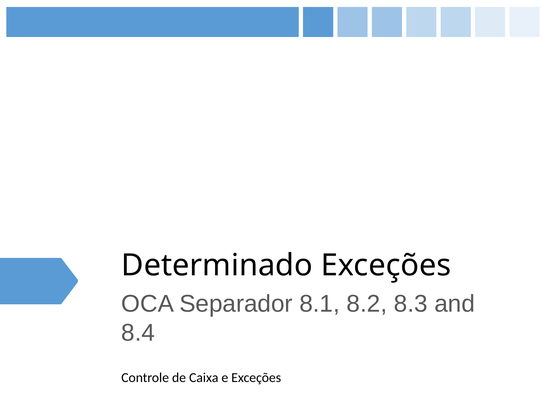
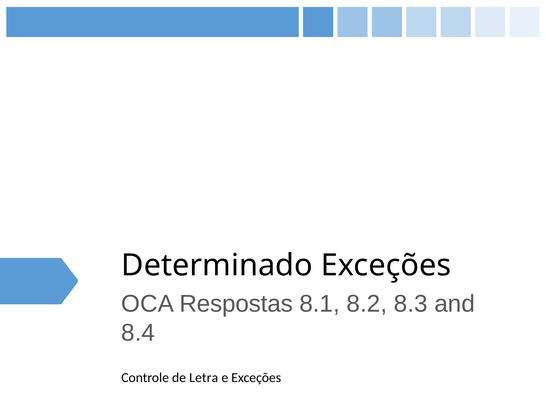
Separador: Separador -> Respostas (236, 304)
Caixa: Caixa -> Letra (204, 378)
